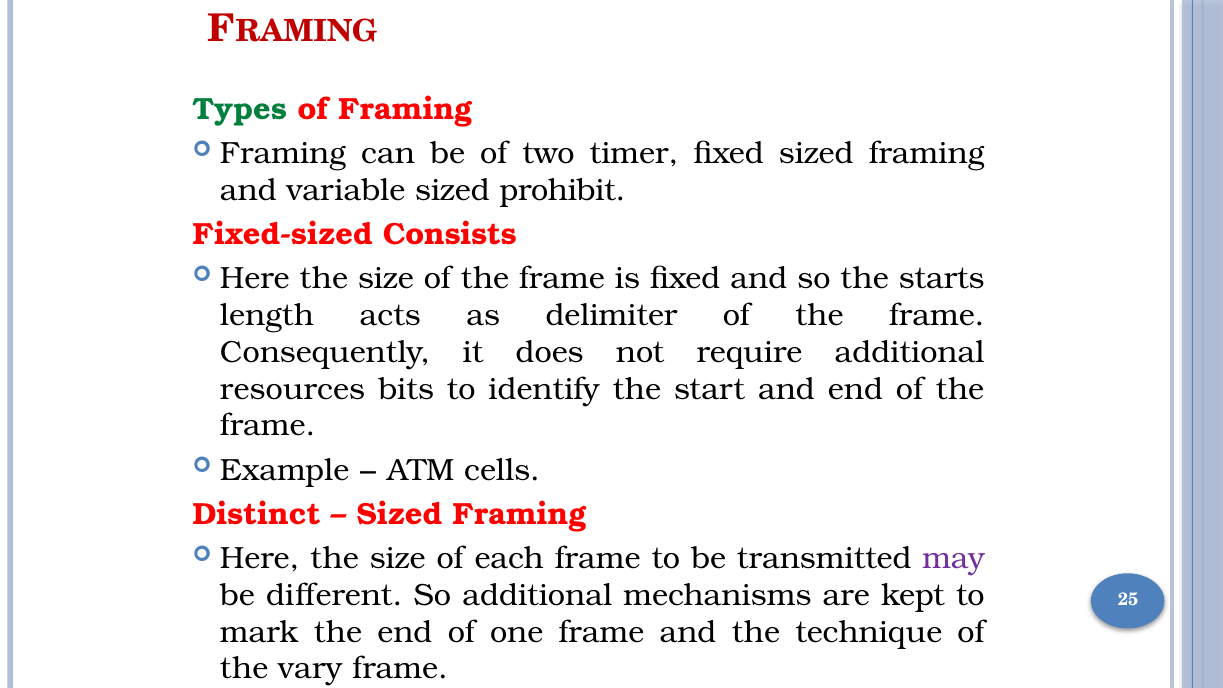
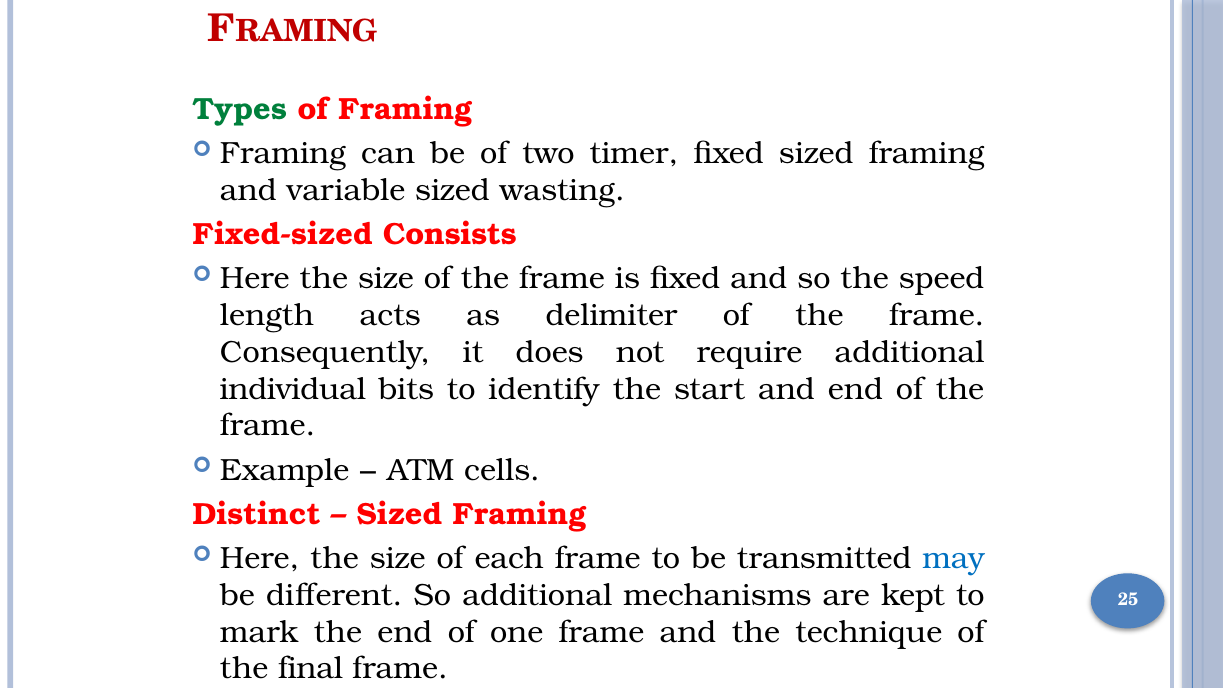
prohibit: prohibit -> wasting (562, 190)
starts: starts -> speed (942, 279)
resources: resources -> individual (293, 389)
may colour: purple -> blue (954, 559)
vary: vary -> final (311, 669)
